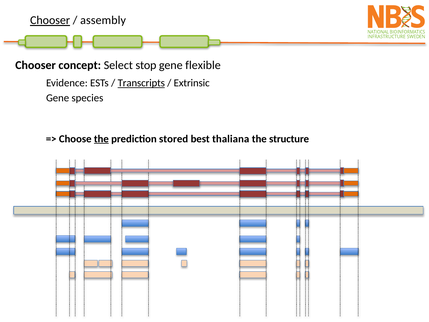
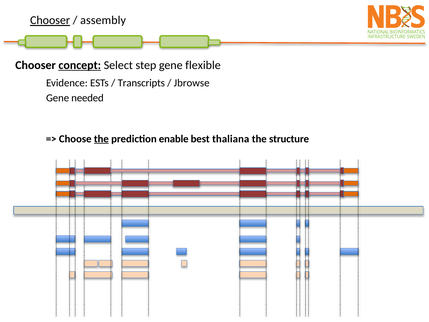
concept underline: none -> present (80, 65)
stop: stop -> step (146, 65)
Transcripts underline: present -> none (141, 83)
Extrinsic: Extrinsic -> Jbrowse (192, 83)
species: species -> needed (87, 98)
stored: stored -> enable (174, 139)
